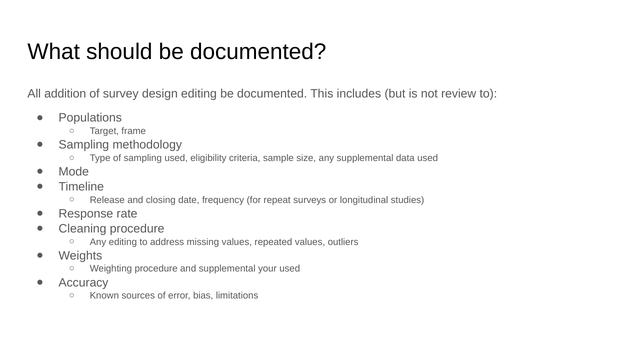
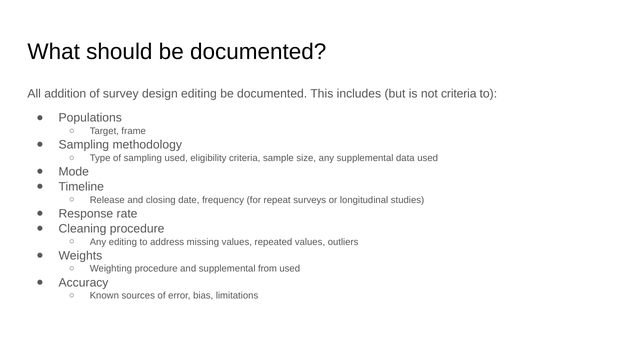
not review: review -> criteria (459, 93)
your: your -> from (267, 268)
